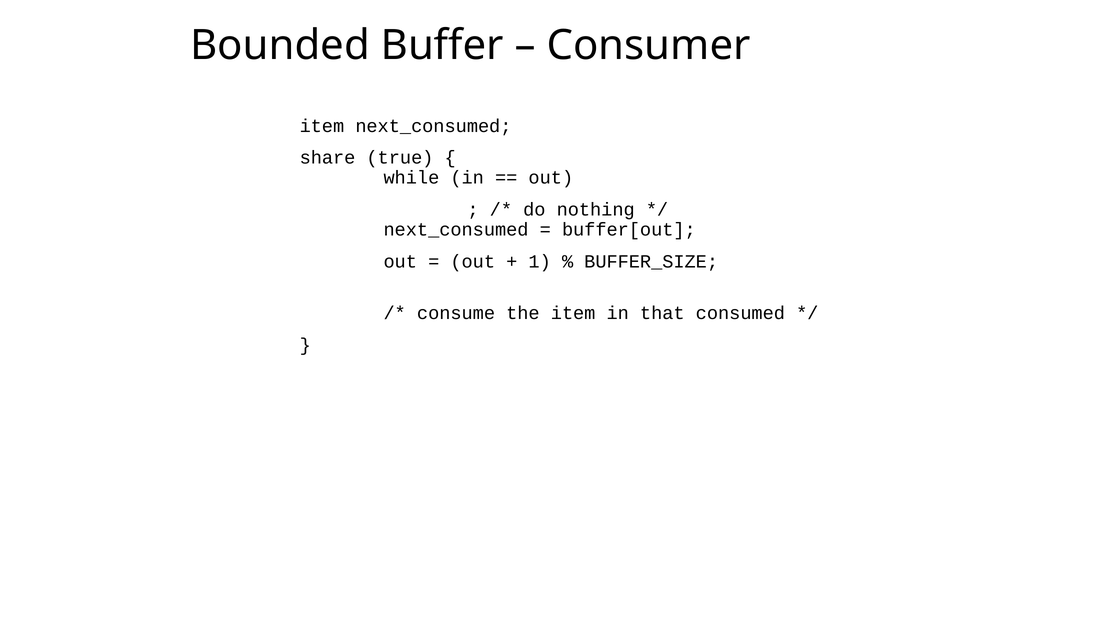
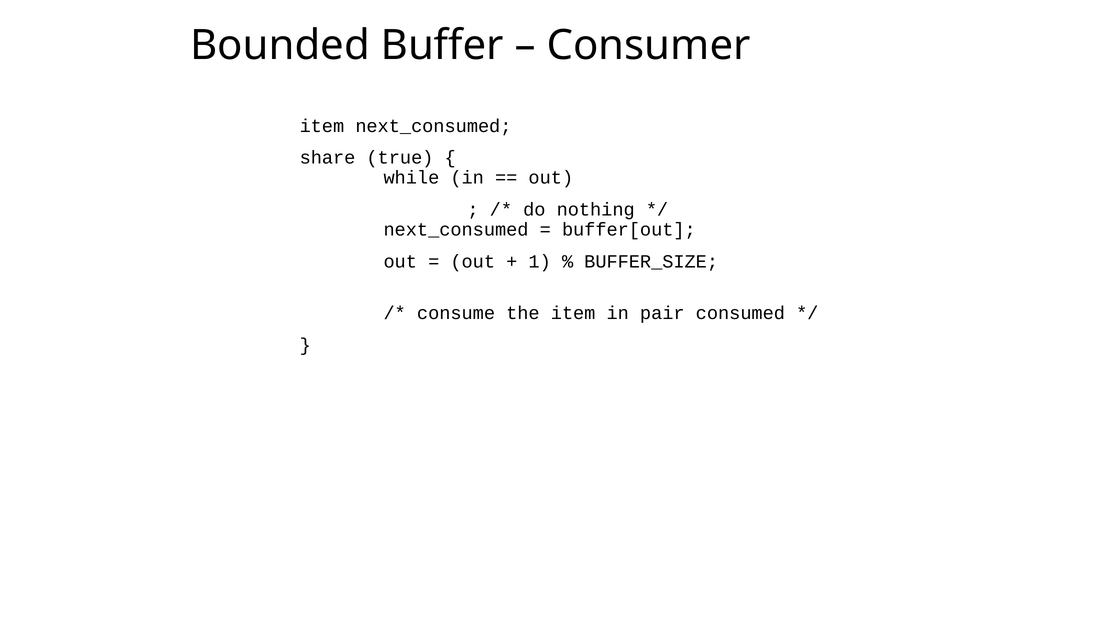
that: that -> pair (662, 314)
